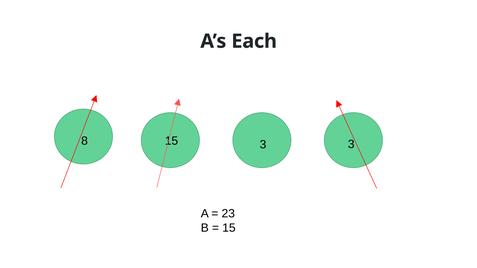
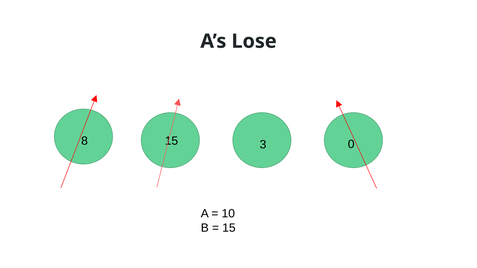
Each: Each -> Lose (254, 41)
3 3: 3 -> 0 (351, 145)
23: 23 -> 10 (228, 214)
